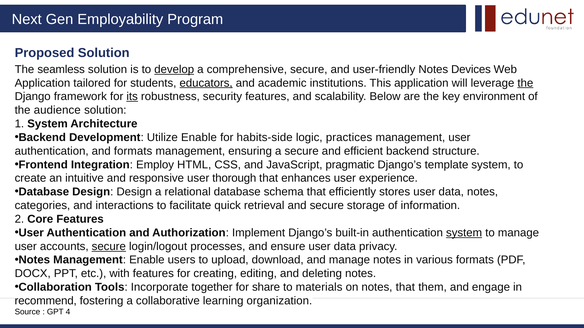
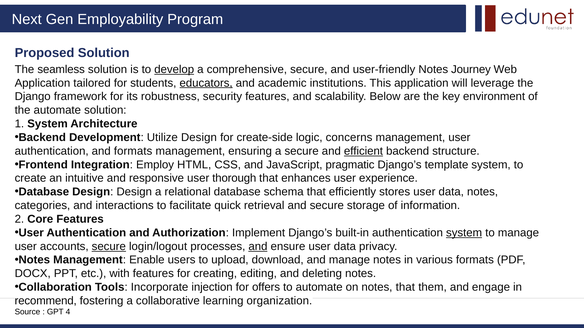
Devices: Devices -> Journey (471, 69)
the underline: present -> none (525, 83)
its underline: present -> none (132, 97)
the audience: audience -> automate (57, 110)
Utilize Enable: Enable -> Design (199, 138)
habits-side: habits-side -> create-side (265, 138)
practices: practices -> concerns (349, 138)
efficient underline: none -> present (363, 151)
and underline: none -> present (258, 247)
together: together -> injection (212, 288)
share: share -> offers (266, 288)
to materials: materials -> automate (319, 288)
